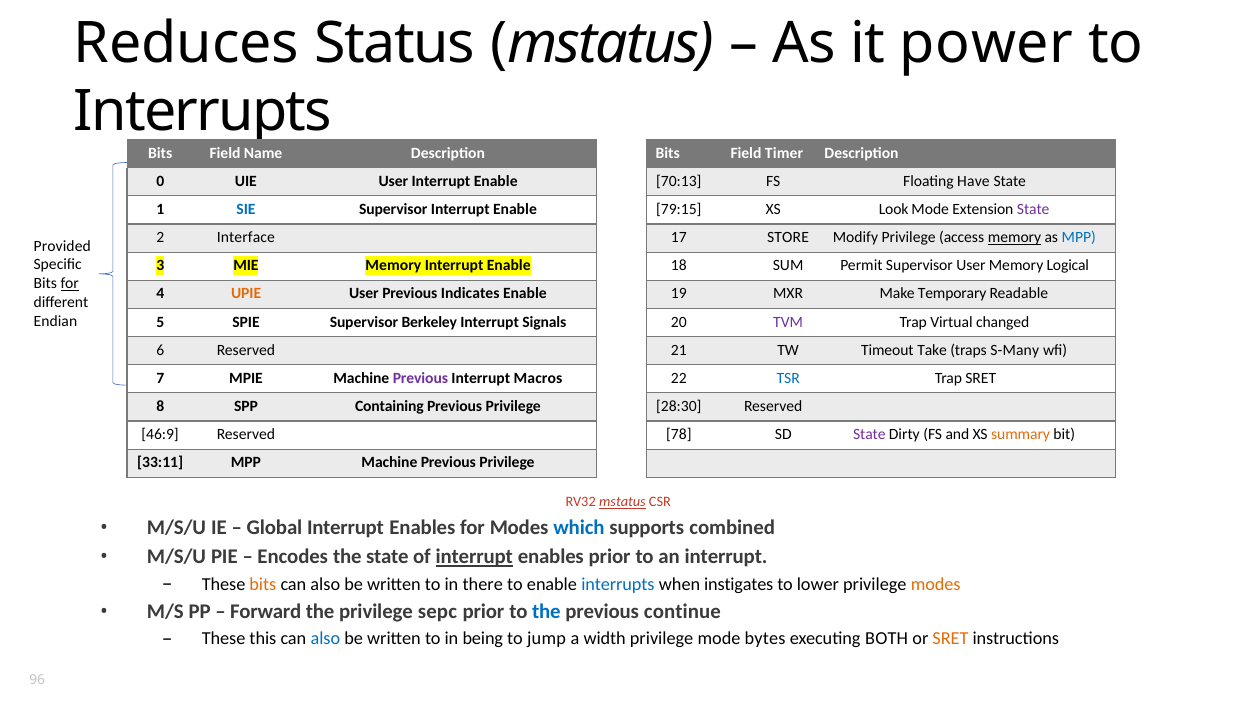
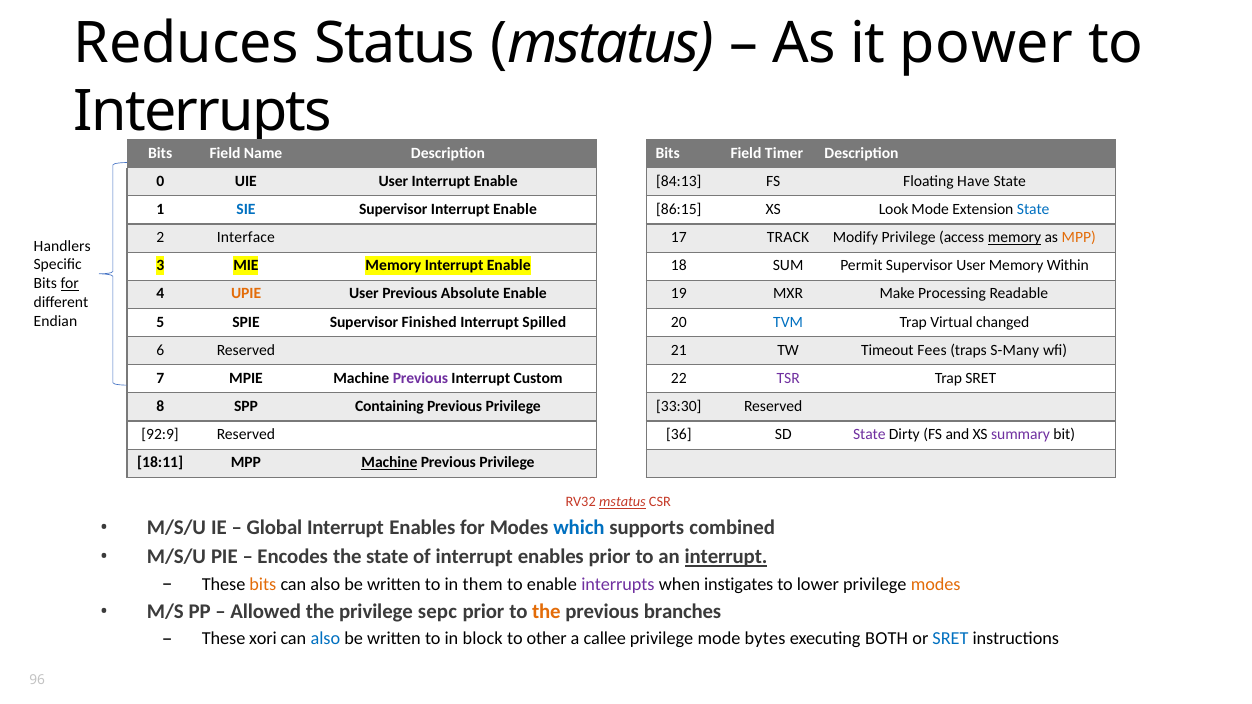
70:13: 70:13 -> 84:13 (679, 181)
79:15: 79:15 -> 86:15 (679, 209)
State colour: purple -> blue (1033, 209)
STORE: STORE -> TRACK (788, 237)
MPP colour: blue -> orange (1079, 237)
Provided: Provided -> Handlers (62, 246)
Logical: Logical -> Within (1068, 266)
Indicates: Indicates -> Absolute (470, 294)
Temporary: Temporary -> Processing (952, 294)
Berkeley: Berkeley -> Finished (429, 322)
Signals: Signals -> Spilled (544, 322)
TVM colour: purple -> blue (788, 322)
Take: Take -> Fees (932, 350)
Macros: Macros -> Custom (538, 378)
TSR colour: blue -> purple (788, 378)
28:30: 28:30 -> 33:30 (679, 407)
46:9: 46:9 -> 92:9 (160, 435)
78: 78 -> 36 (679, 435)
summary colour: orange -> purple (1021, 435)
33:11: 33:11 -> 18:11 (160, 463)
Machine underline: none -> present (389, 463)
interrupt underline: present -> none (474, 557)
interrupt underline: none -> present (726, 557)
there: there -> them (483, 584)
interrupts colour: blue -> purple (618, 584)
Forward: Forward -> Allowed (266, 612)
the colour: blue -> orange (546, 612)
continue: continue -> branches (683, 612)
this: this -> xori (263, 639)
being: being -> block (483, 639)
jump: jump -> other (547, 639)
width: width -> callee (605, 639)
SRET colour: orange -> blue (950, 639)
